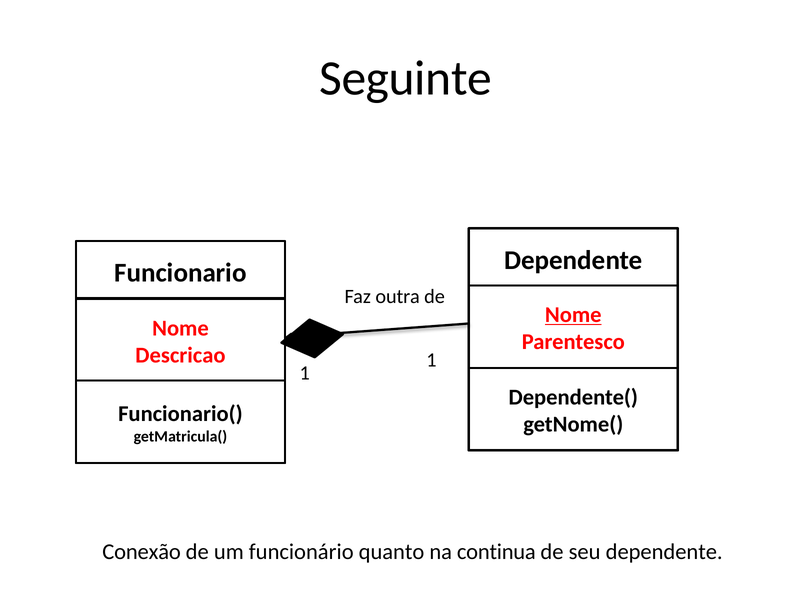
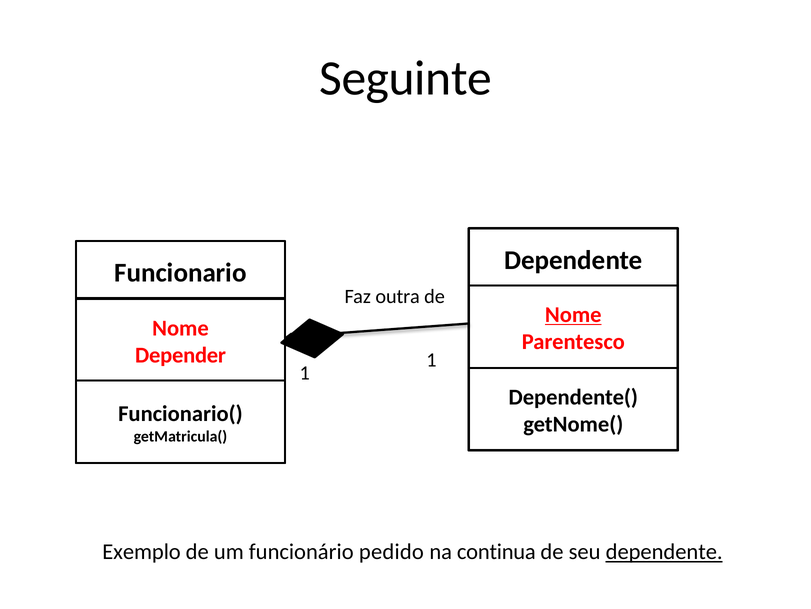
Descricao: Descricao -> Depender (181, 355)
Conexão: Conexão -> Exemplo (142, 551)
quanto: quanto -> pedido (391, 551)
dependente underline: none -> present (664, 551)
